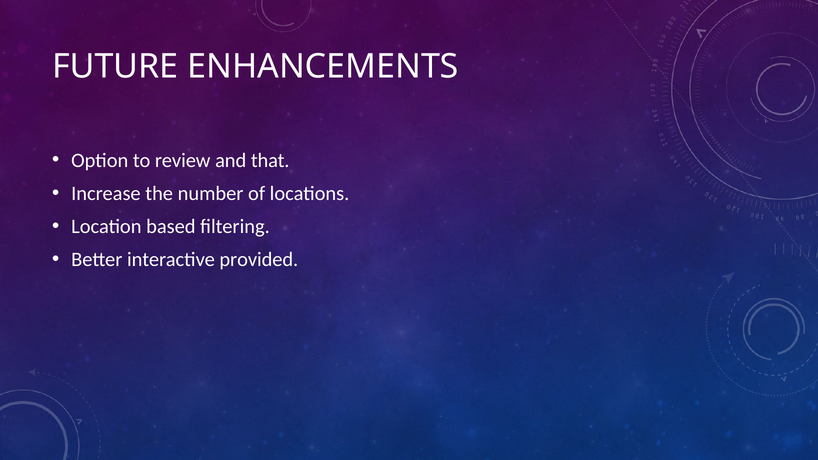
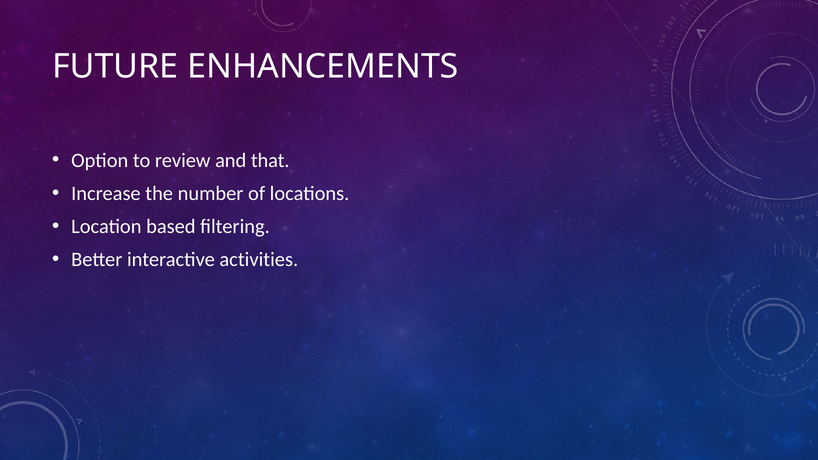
provided: provided -> activities (259, 260)
